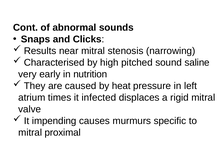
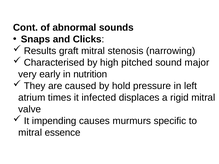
near: near -> graft (69, 51)
saline: saline -> major (197, 63)
heat: heat -> hold (121, 86)
proximal: proximal -> essence (63, 133)
